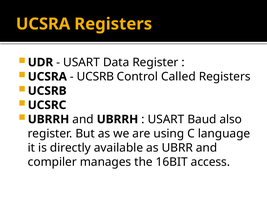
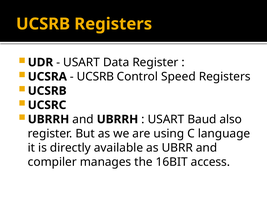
UCSRA: UCSRA -> UCSRB (43, 24)
Called: Called -> Speed (178, 77)
